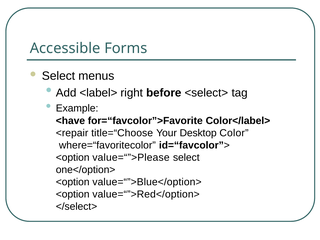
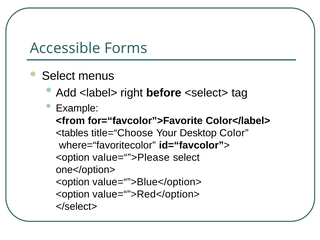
<have: <have -> <from (70, 121)
<repair: <repair -> <tables (72, 133)
